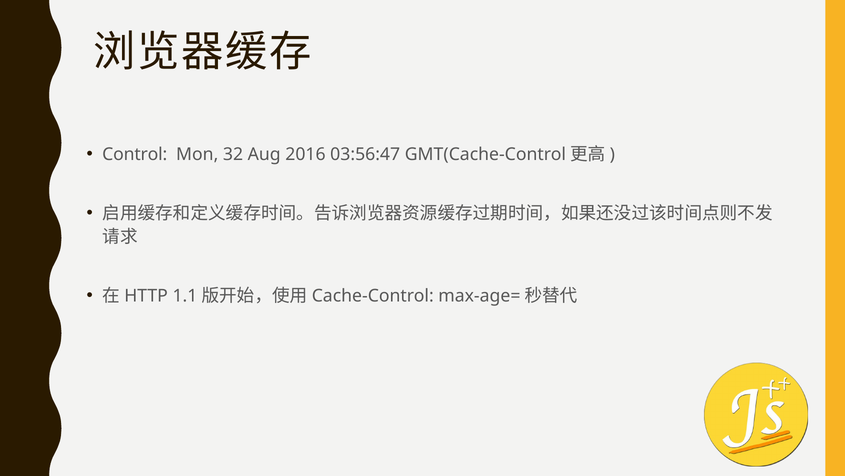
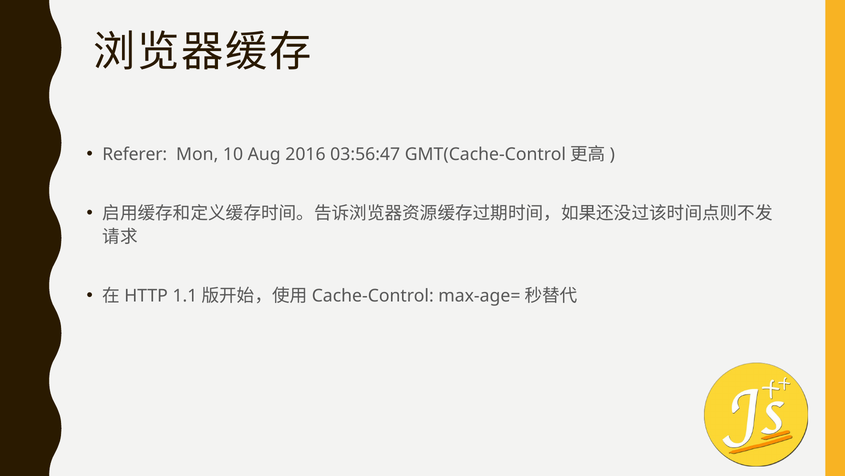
Control: Control -> Referer (135, 154)
32: 32 -> 10 (233, 154)
